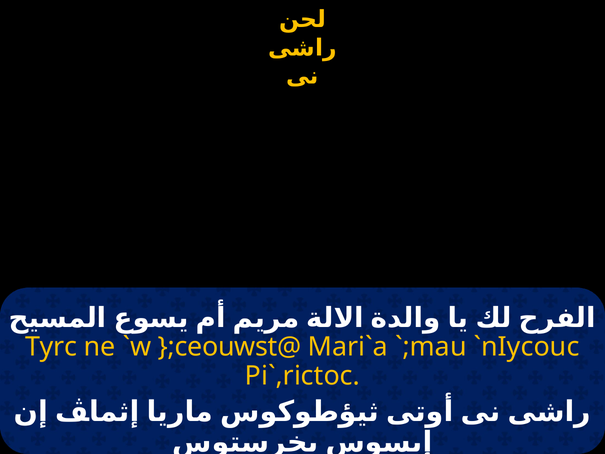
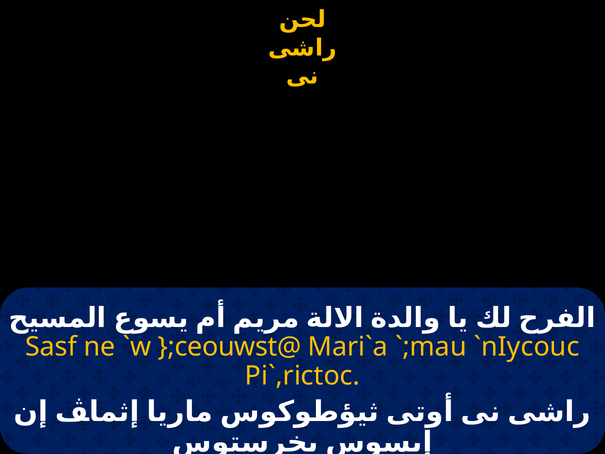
Tyrc: Tyrc -> Sasf (51, 346)
